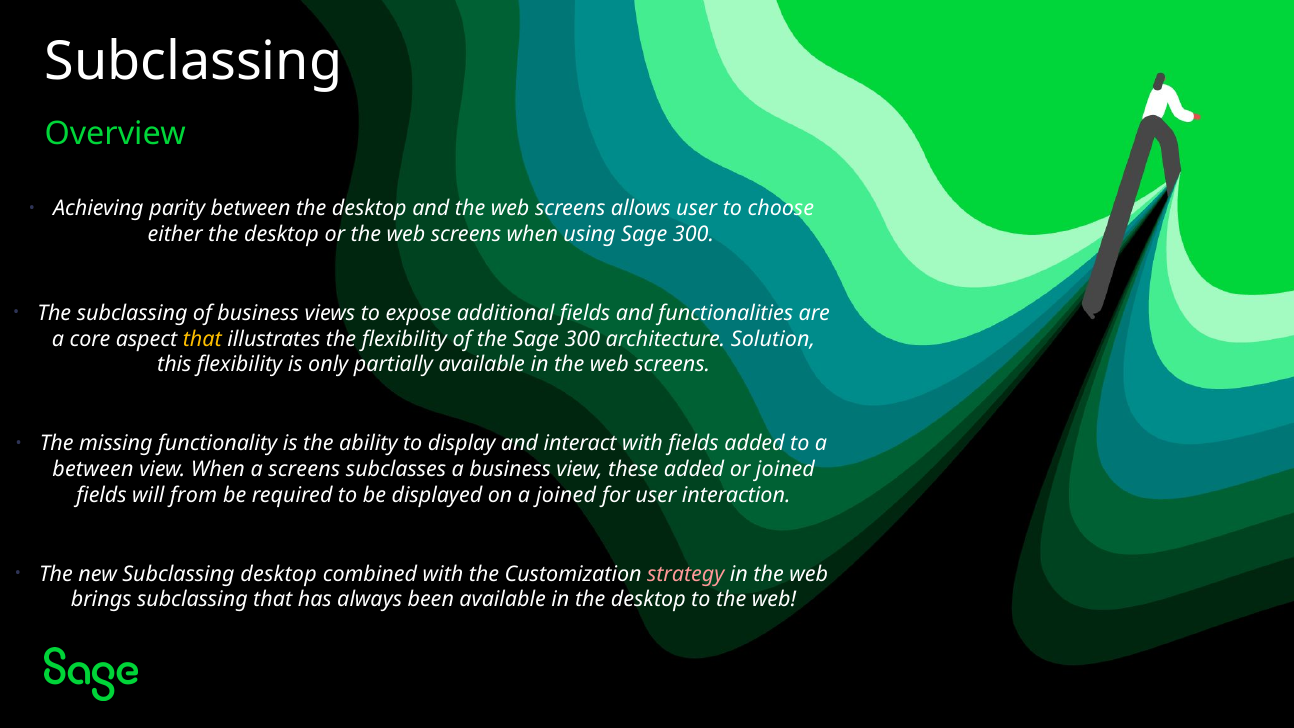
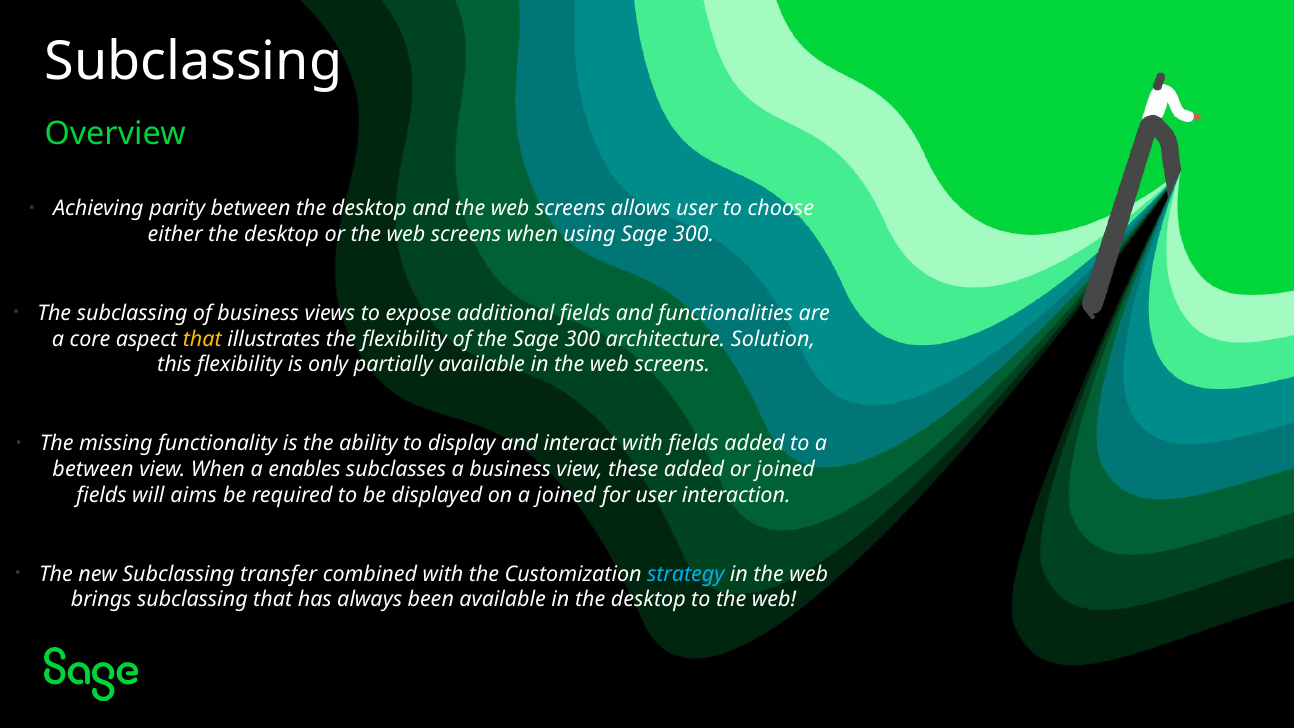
a screens: screens -> enables (304, 469)
from: from -> aims (194, 495)
Subclassing desktop: desktop -> transfer (279, 574)
strategy colour: pink -> light blue (686, 574)
